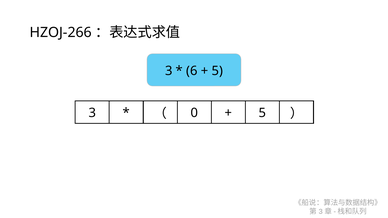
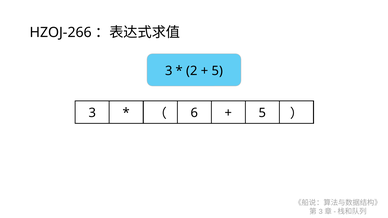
6: 6 -> 2 (192, 71)
0: 0 -> 6 (194, 113)
